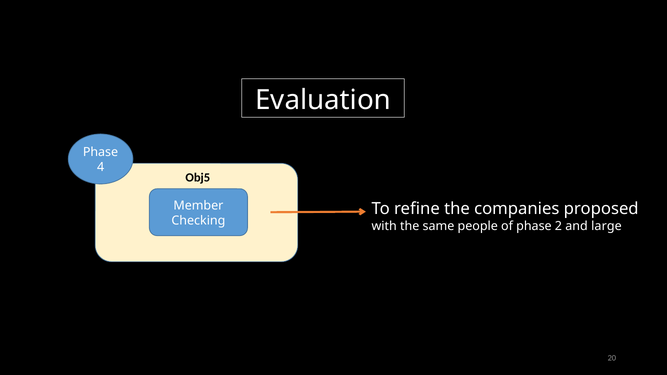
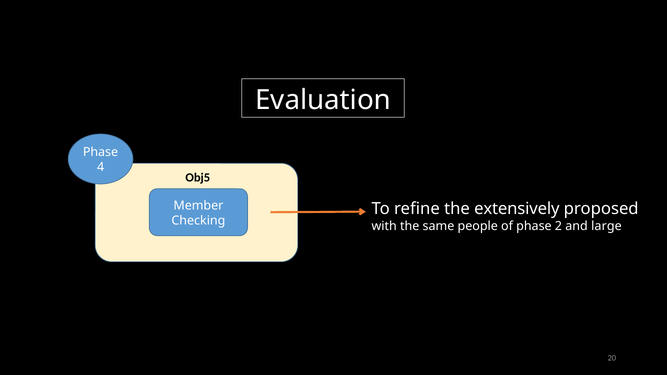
companies: companies -> extensively (517, 209)
